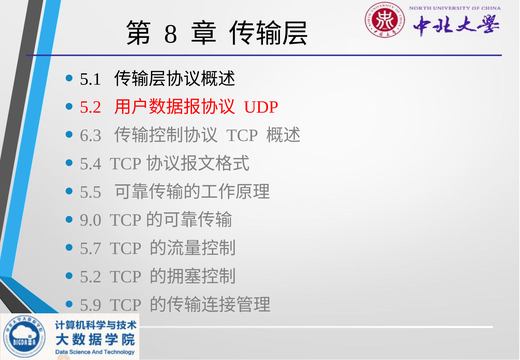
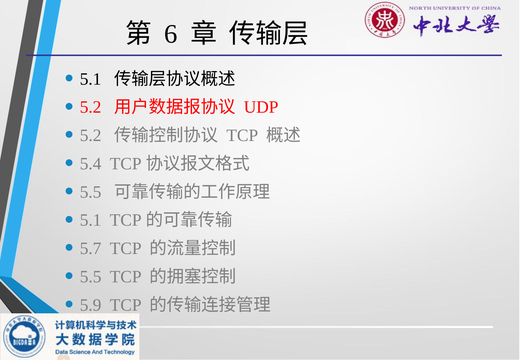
8: 8 -> 6 (171, 34)
6.3: 6.3 -> 5.2 (91, 135)
9.0: 9.0 -> 5.1 (91, 220)
5.2: 5.2 -> 5.5 (91, 277)
